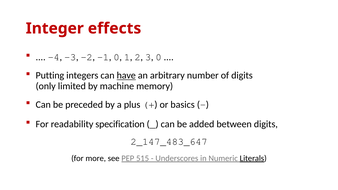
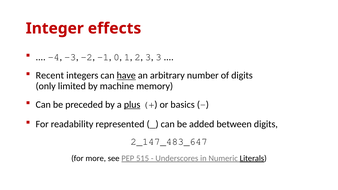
3 0: 0 -> 3 (159, 57)
Putting: Putting -> Recent (50, 76)
plus underline: none -> present (132, 105)
specification: specification -> represented (120, 124)
